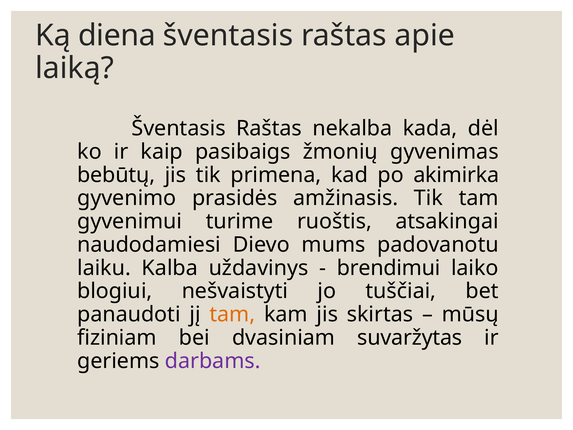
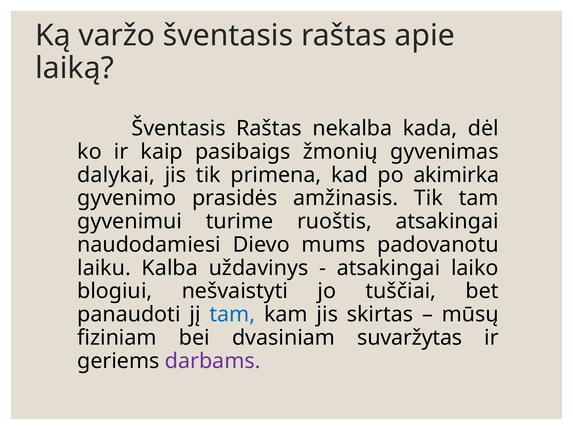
diena: diena -> varžo (117, 36)
bebūtų: bebūtų -> dalykai (116, 175)
brendimui: brendimui -> atsakingai (388, 268)
tam colour: orange -> blue (232, 314)
